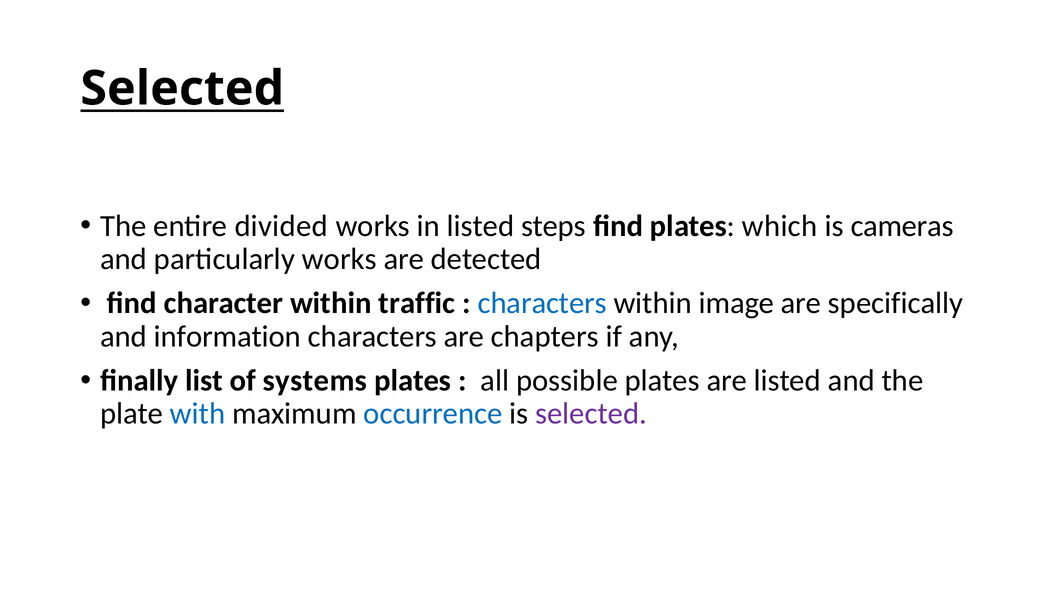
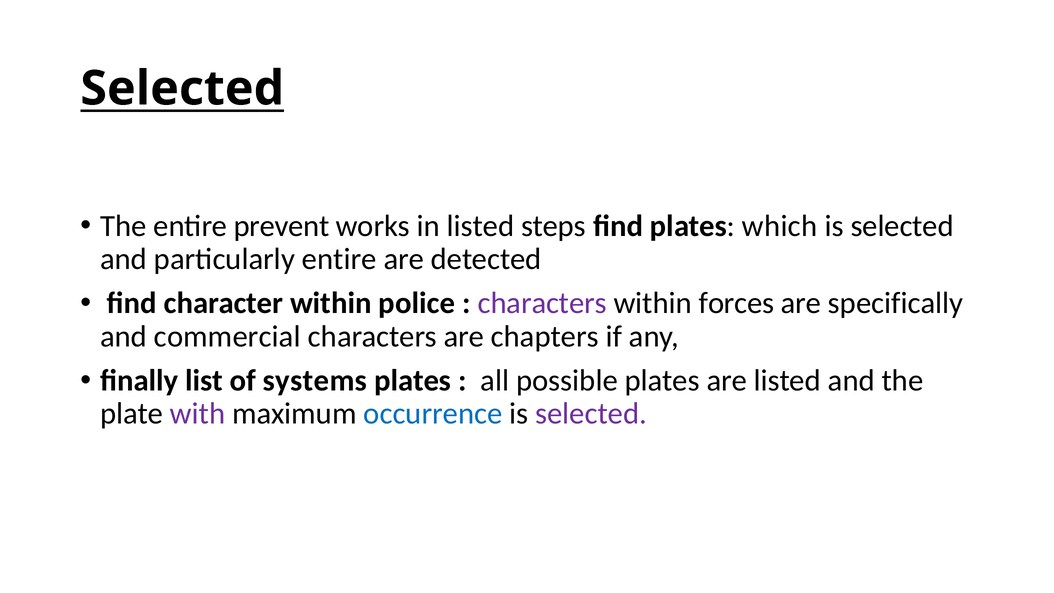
divided: divided -> prevent (282, 226)
cameras: cameras -> selected (902, 226)
particularly works: works -> entire (339, 259)
traffic: traffic -> police (417, 303)
characters colour: blue -> purple (542, 303)
image: image -> forces (736, 303)
information: information -> commercial (227, 336)
with colour: blue -> purple (197, 414)
